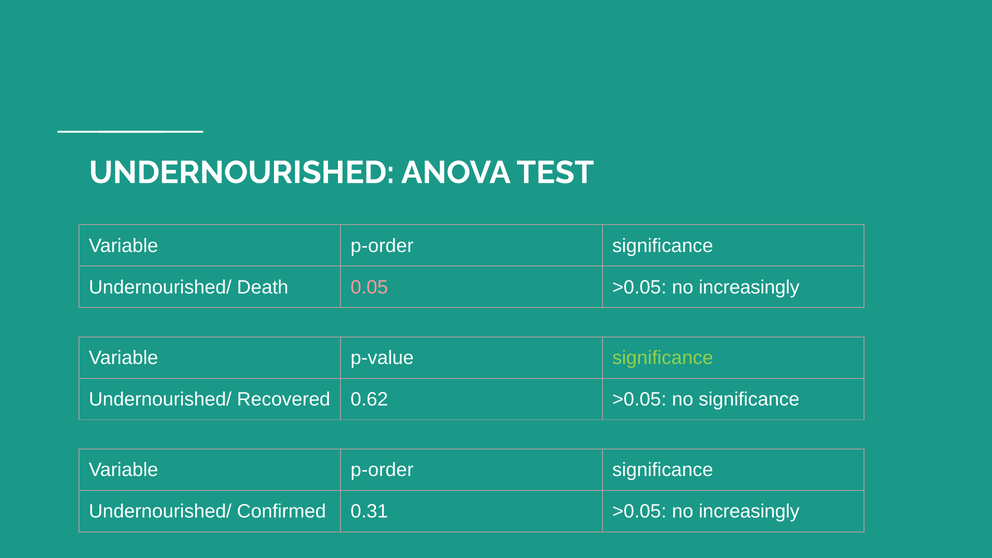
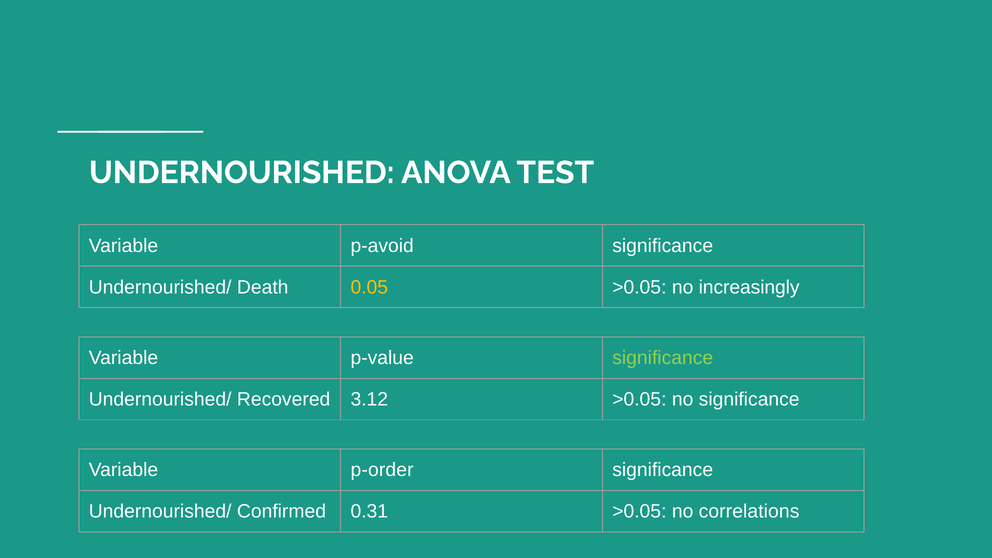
p-order: p-order -> p-avoid (382, 246)
0.05 colour: pink -> yellow (369, 287)
0.62: 0.62 -> 3.12 (369, 399)
0.31 >0.05 no increasingly: increasingly -> correlations (749, 512)
